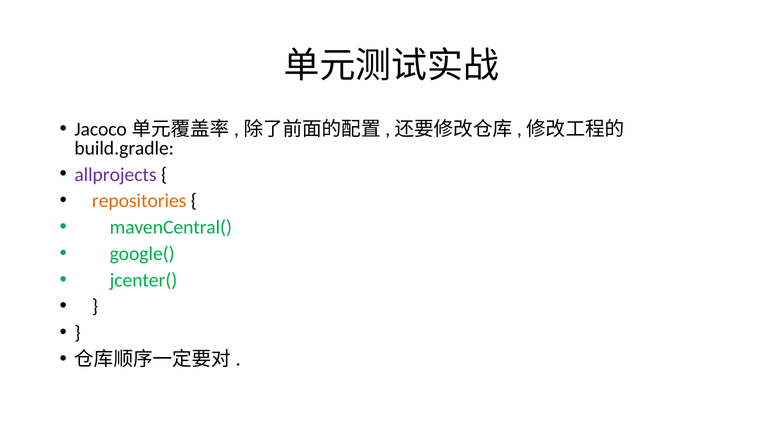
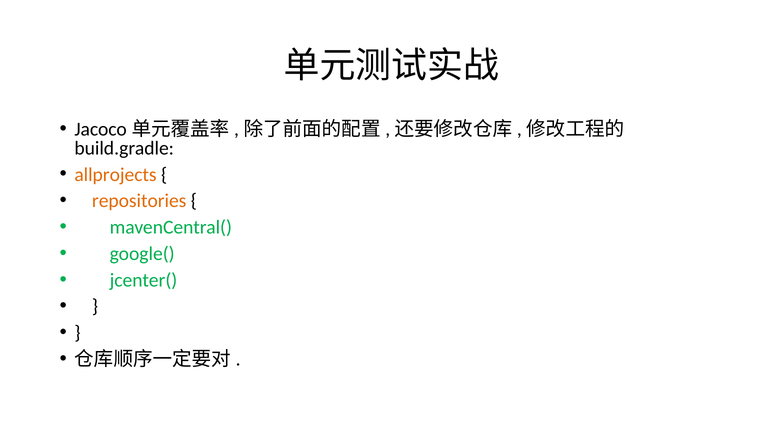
allprojects colour: purple -> orange (116, 174)
